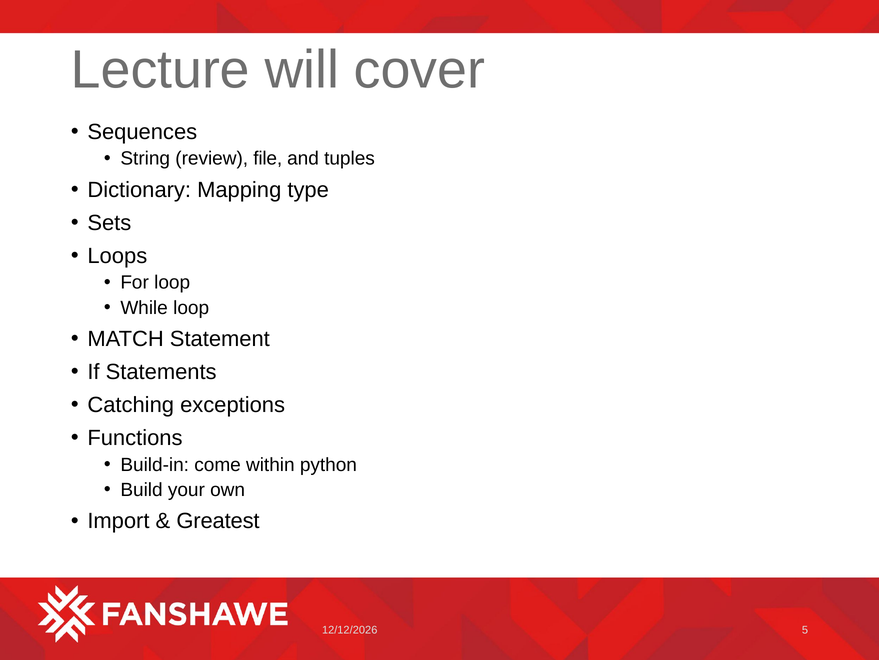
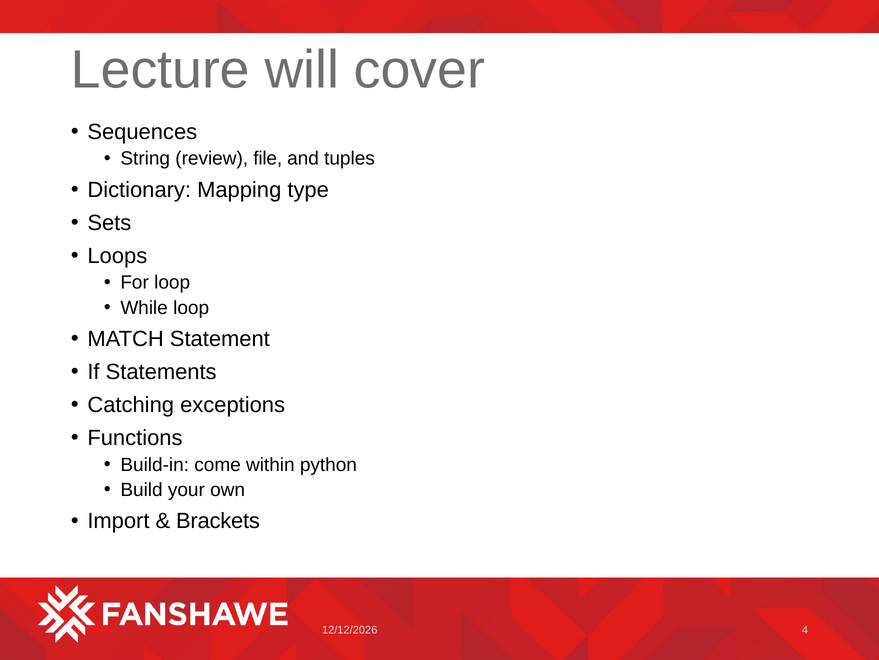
Greatest: Greatest -> Brackets (218, 521)
5: 5 -> 4 (805, 629)
